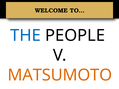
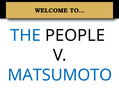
MATSUMOTO colour: orange -> blue (60, 75)
